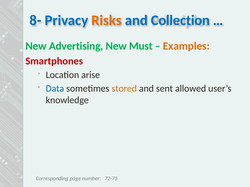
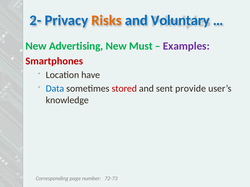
8-: 8- -> 2- (36, 20)
Collection: Collection -> Voluntary (180, 20)
Examples colour: orange -> purple (186, 46)
arise: arise -> have (91, 75)
stored colour: orange -> red (124, 89)
allowed: allowed -> provide (191, 89)
